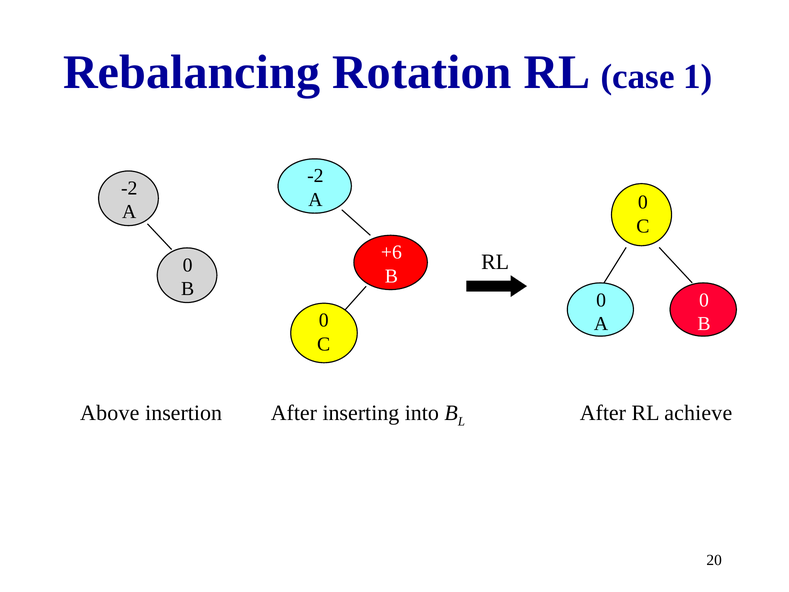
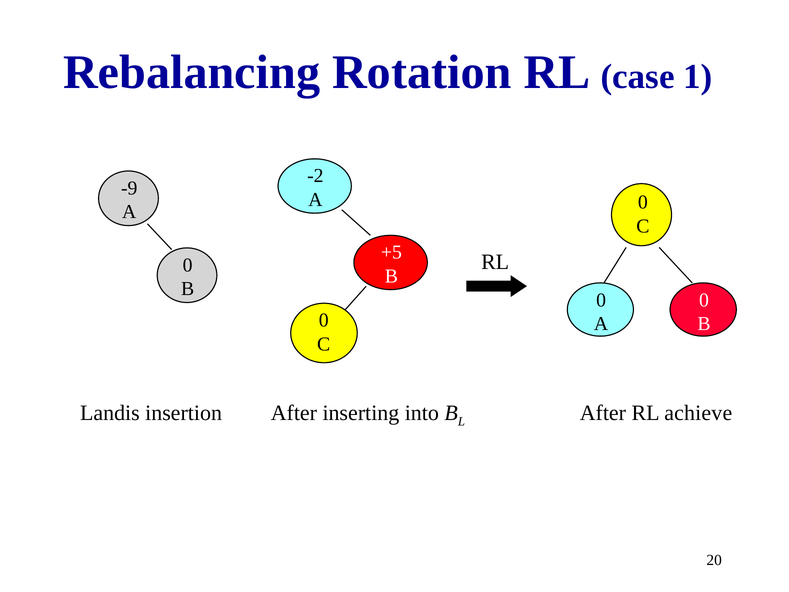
-2: -2 -> -9 (129, 188)
+6: +6 -> +5 (391, 252)
Above: Above -> Landis (110, 413)
